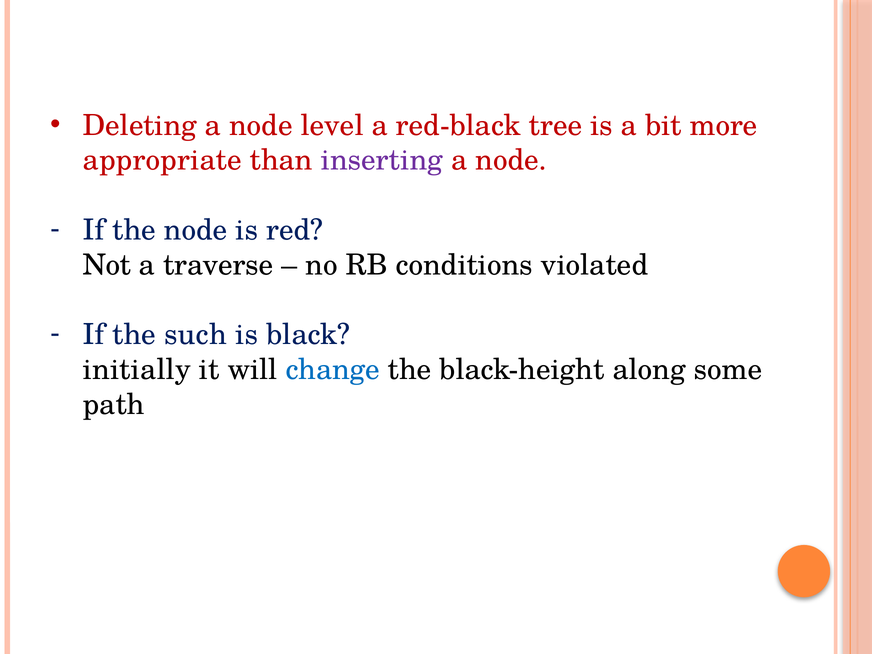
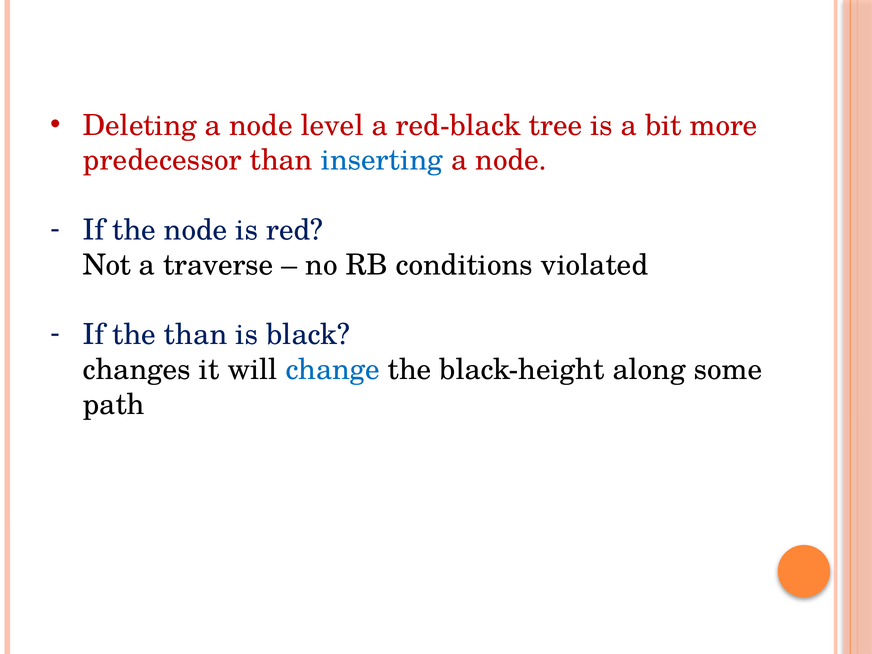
appropriate: appropriate -> predecessor (162, 160)
inserting colour: purple -> blue (382, 160)
the such: such -> than (196, 335)
initially: initially -> changes (137, 370)
